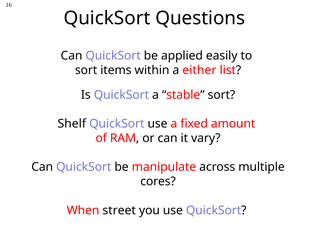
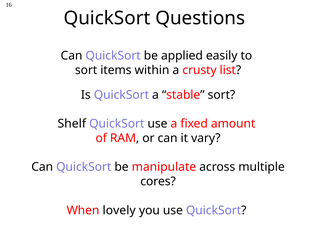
either: either -> crusty (199, 70)
street: street -> lovely (119, 210)
